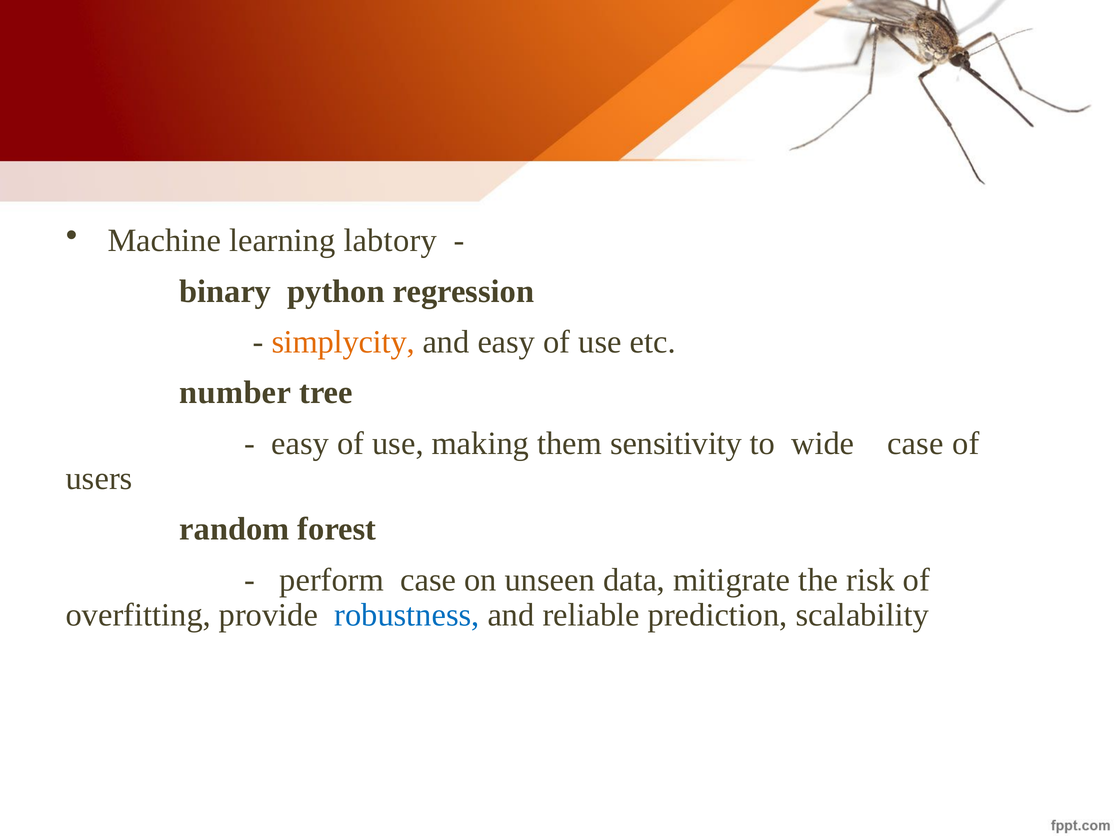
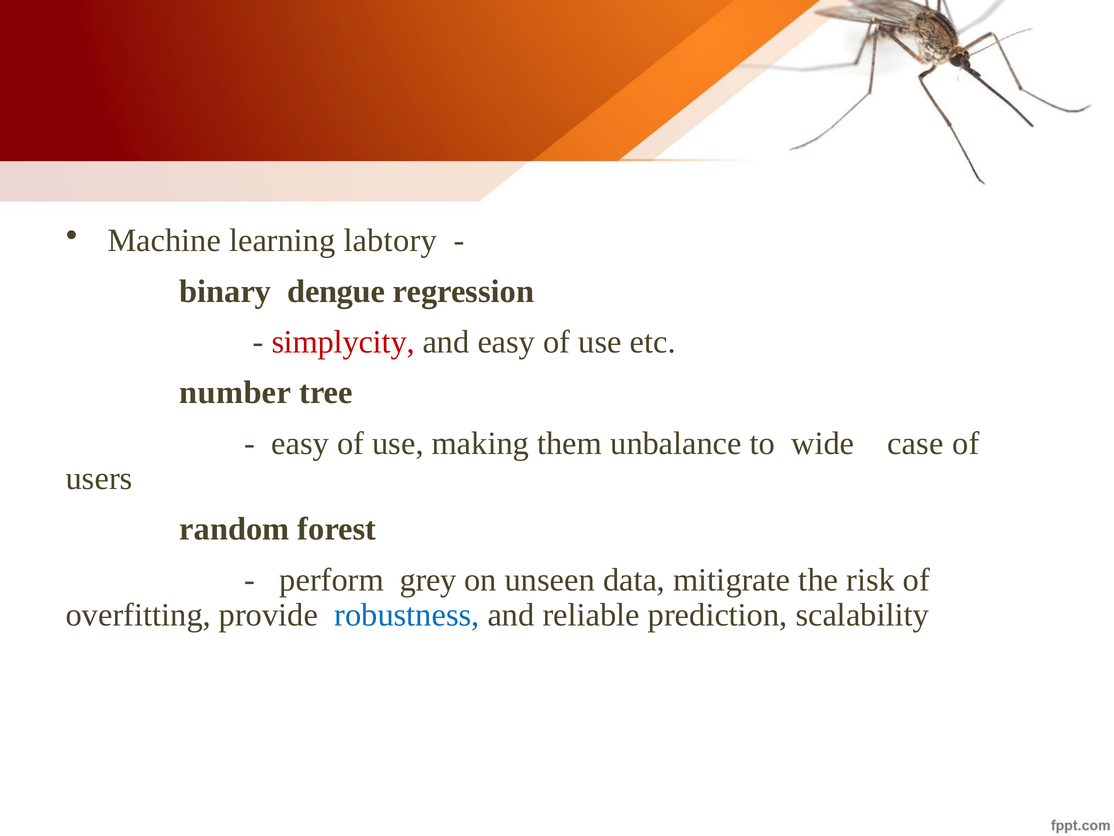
python: python -> dengue (336, 291)
simplycity colour: orange -> red (343, 342)
sensitivity: sensitivity -> unbalance (676, 443)
perform case: case -> grey (428, 579)
